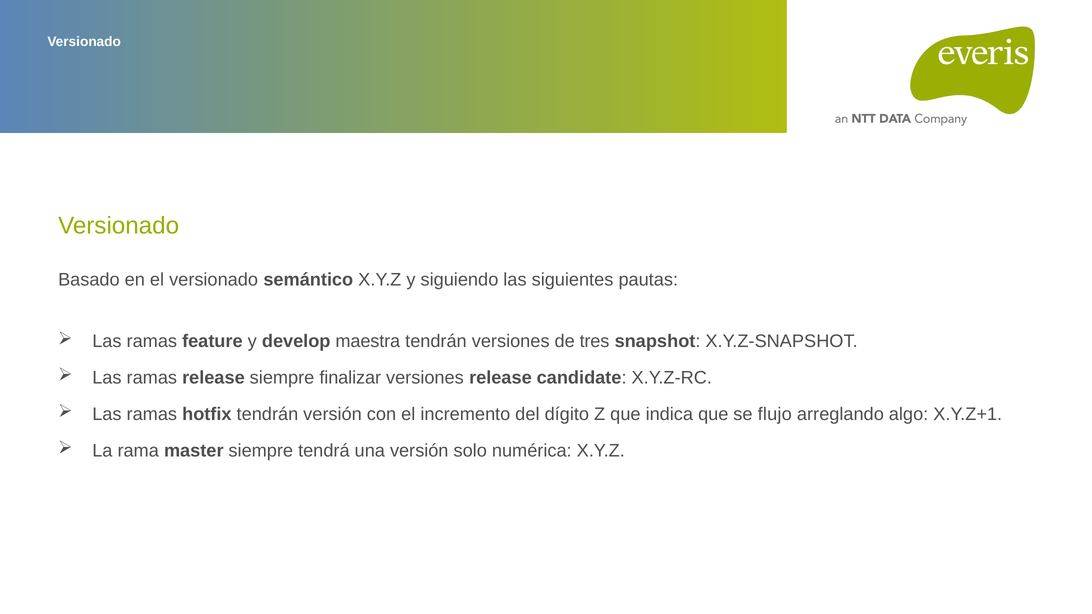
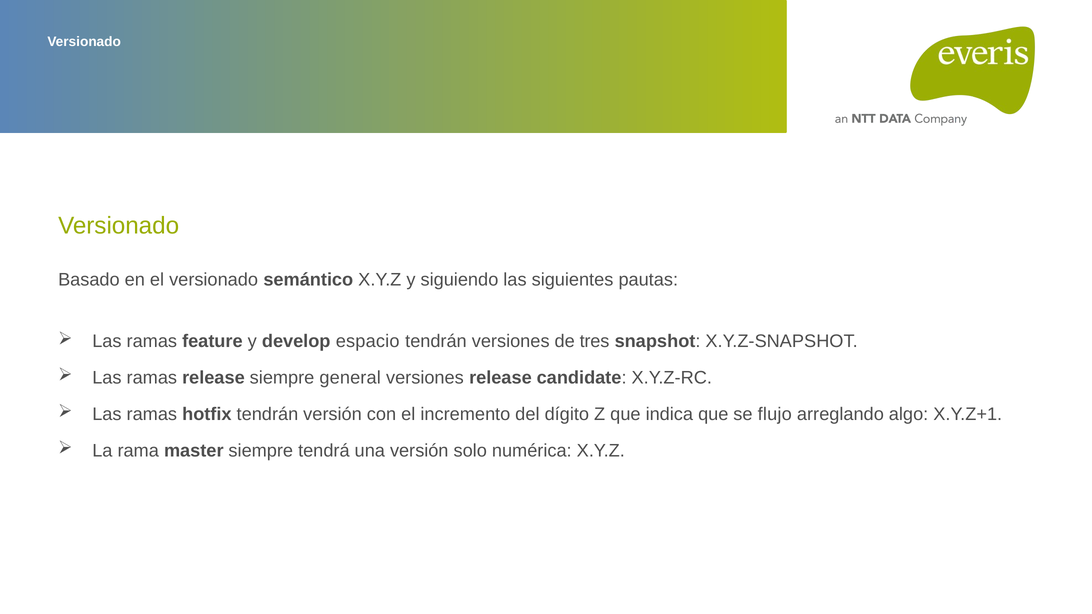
maestra: maestra -> espacio (368, 342)
finalizar: finalizar -> general (350, 378)
